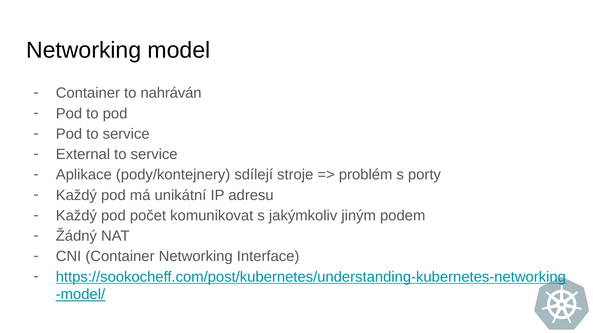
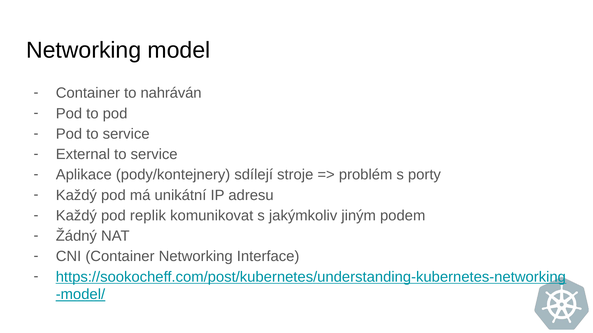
počet: počet -> replik (148, 216)
